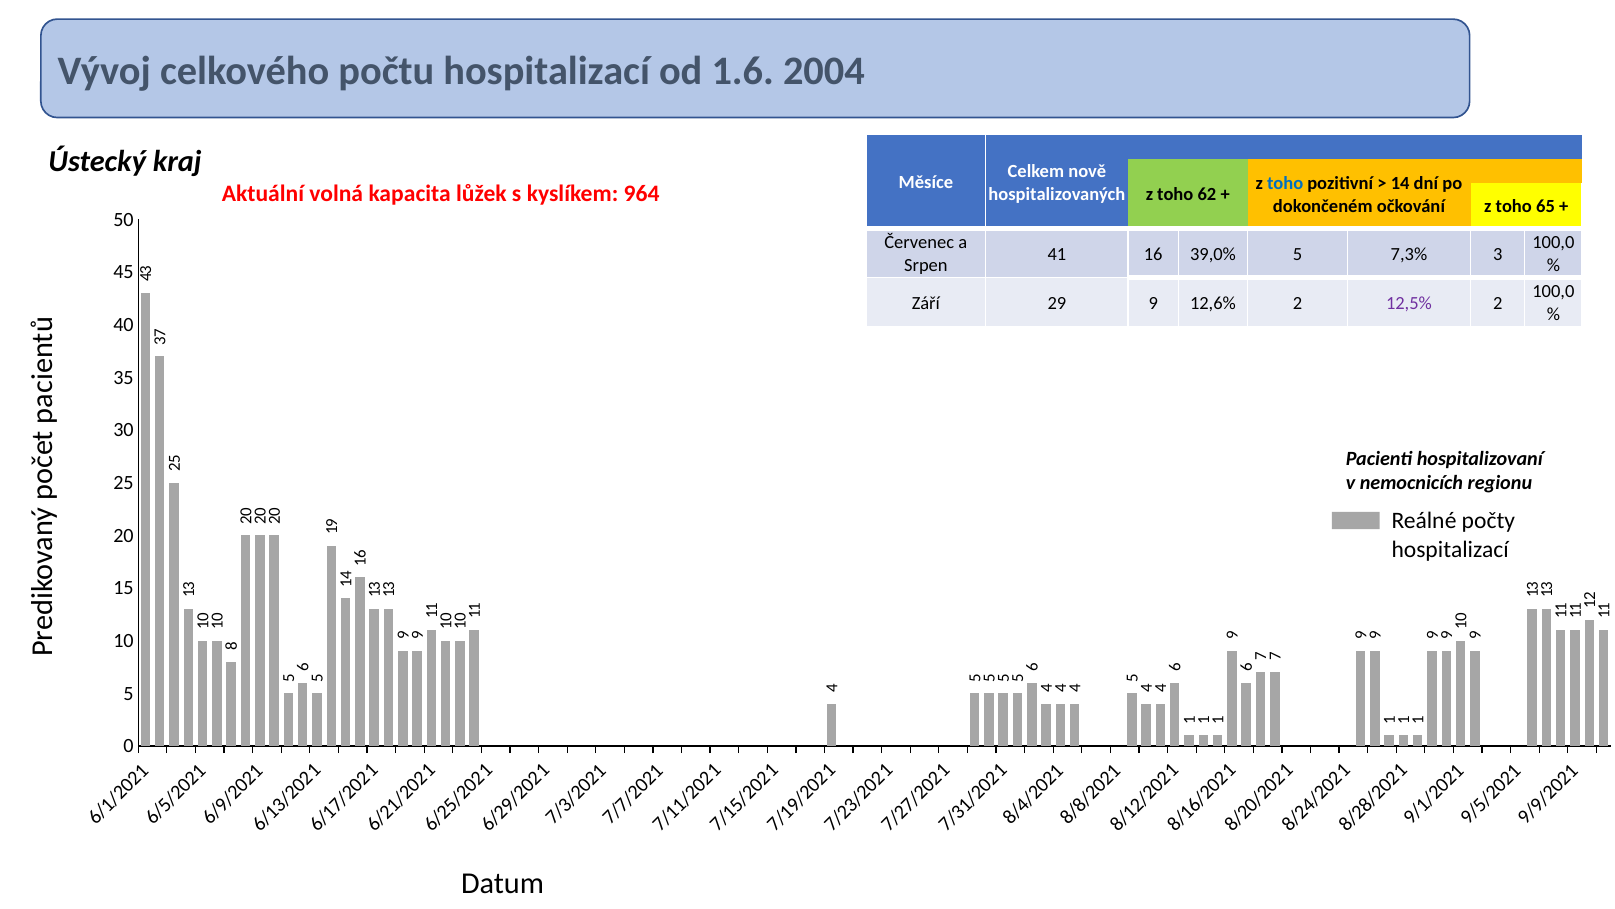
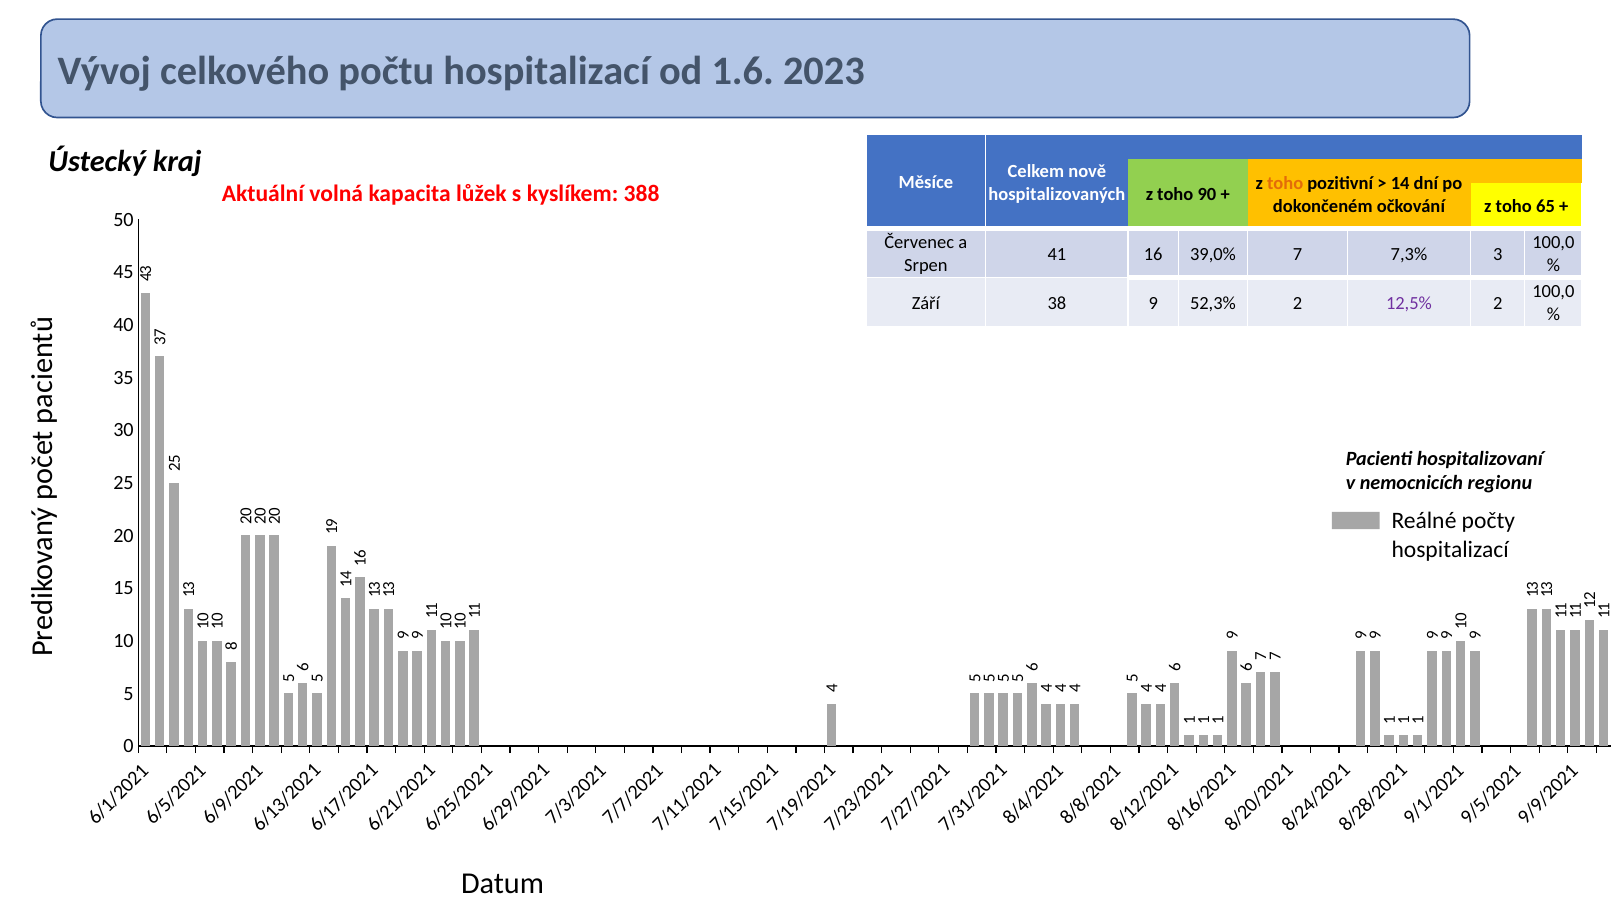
2004: 2004 -> 2023 (824, 71)
toho colour: blue -> orange (1285, 183)
964: 964 -> 388 (642, 194)
62: 62 -> 90 (1207, 195)
39,0% 5: 5 -> 7 (1298, 254)
29: 29 -> 38 (1057, 303)
12,6%: 12,6% -> 52,3% (1213, 303)
